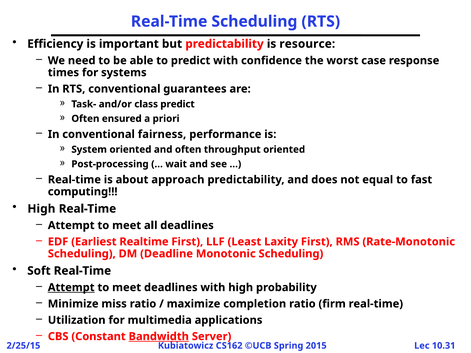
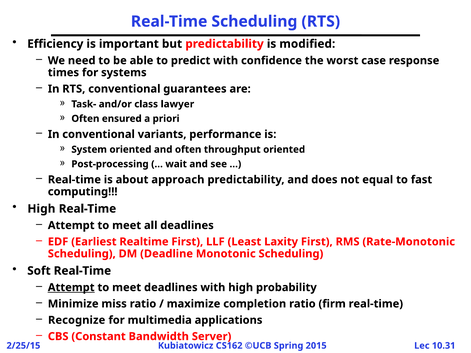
resource: resource -> modified (307, 44)
class predict: predict -> lawyer (177, 104)
fairness: fairness -> variants (162, 134)
Utilization: Utilization -> Recognize (77, 320)
Bandwidth underline: present -> none (159, 337)
